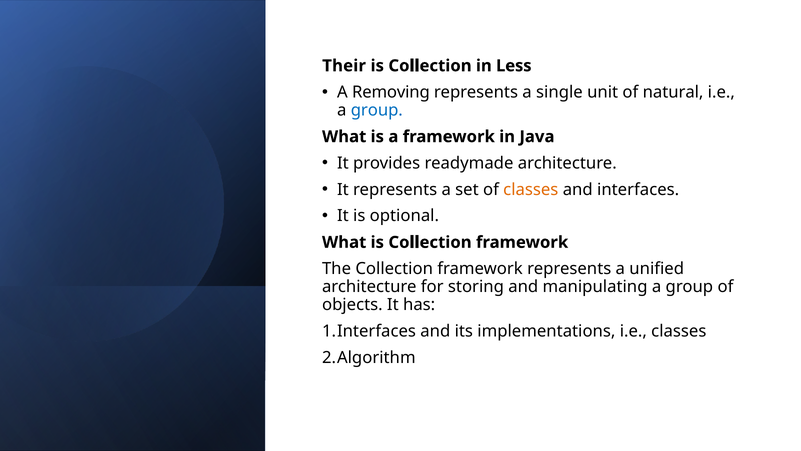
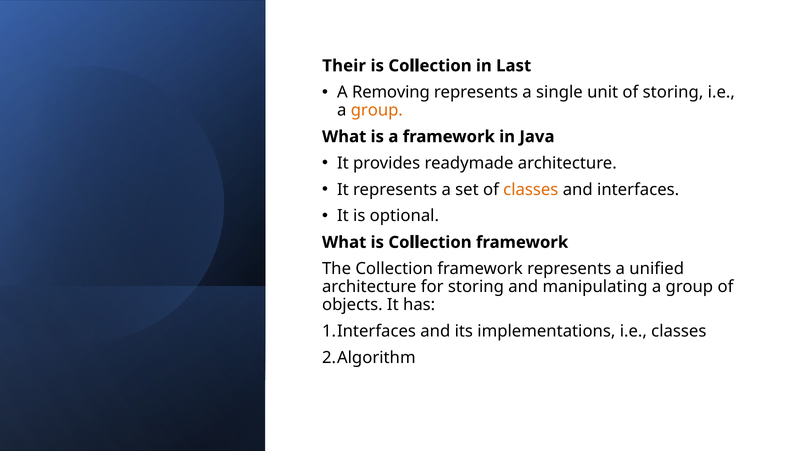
Less: Less -> Last (514, 66)
of natural: natural -> storing (673, 92)
group colour: blue -> orange (377, 110)
